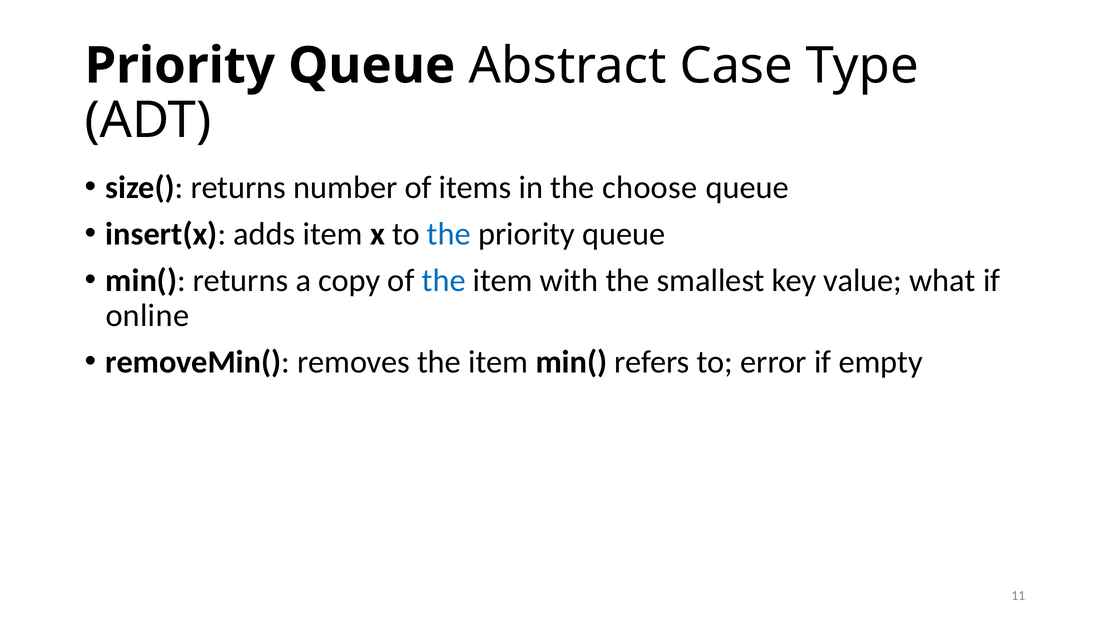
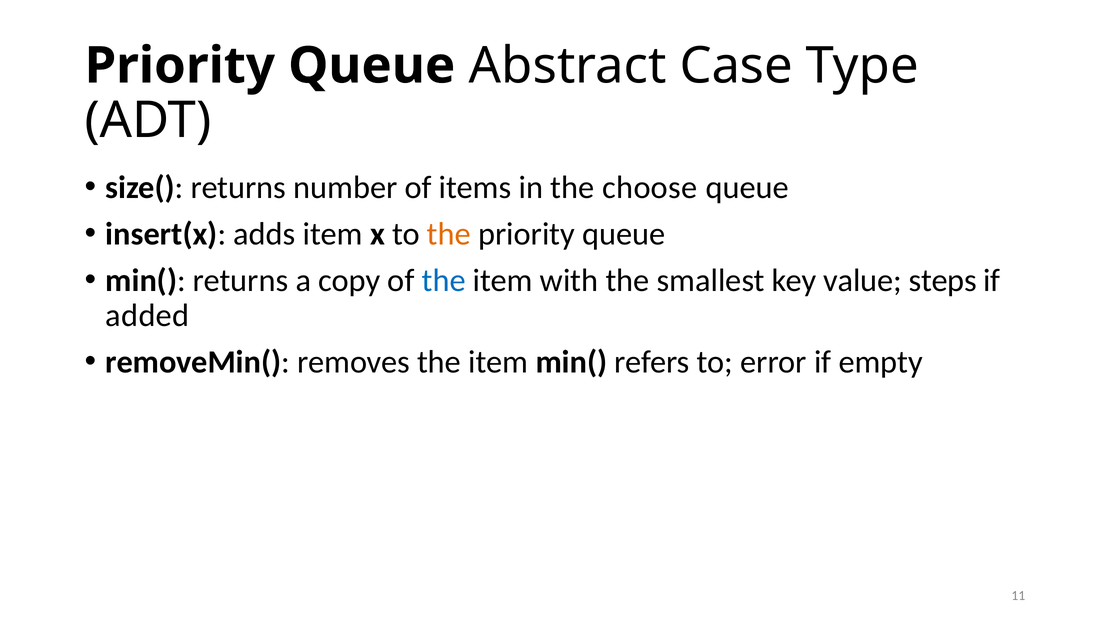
the colour: blue -> orange (449, 234)
what: what -> steps (943, 281)
online: online -> added (147, 316)
